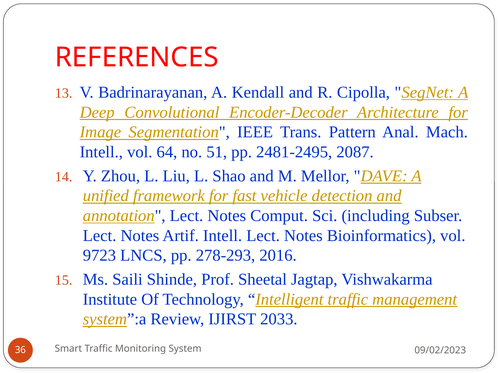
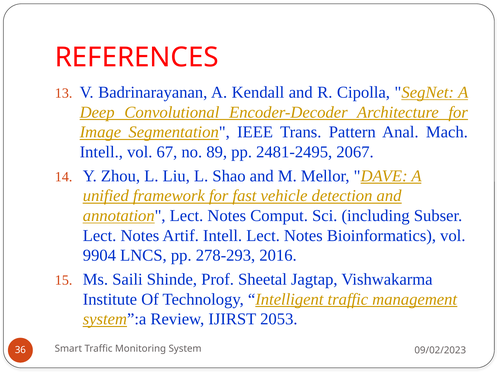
64: 64 -> 67 (167, 152)
51: 51 -> 89 (217, 152)
2087: 2087 -> 2067 (355, 152)
9723: 9723 -> 9904 (99, 256)
2033: 2033 -> 2053 (279, 320)
